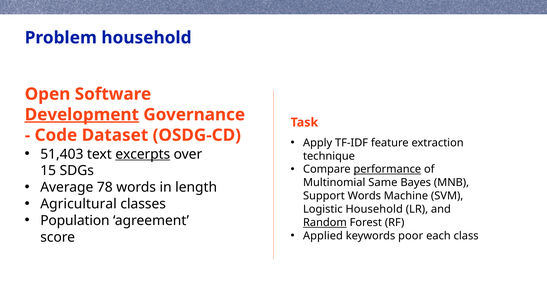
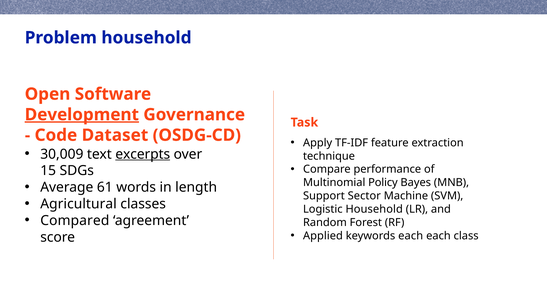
51,403: 51,403 -> 30,009 (62, 154)
performance underline: present -> none (387, 169)
Same: Same -> Policy (383, 182)
78: 78 -> 61 (105, 187)
Support Words: Words -> Sector (364, 196)
Population: Population -> Compared (75, 220)
Random underline: present -> none (325, 222)
keywords poor: poor -> each (411, 236)
